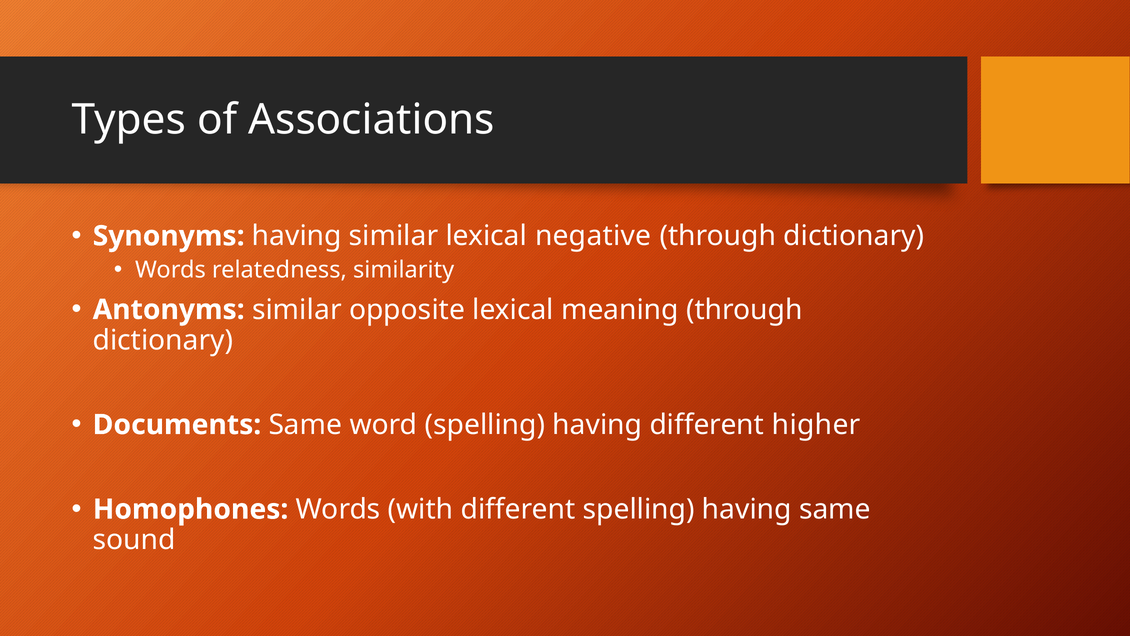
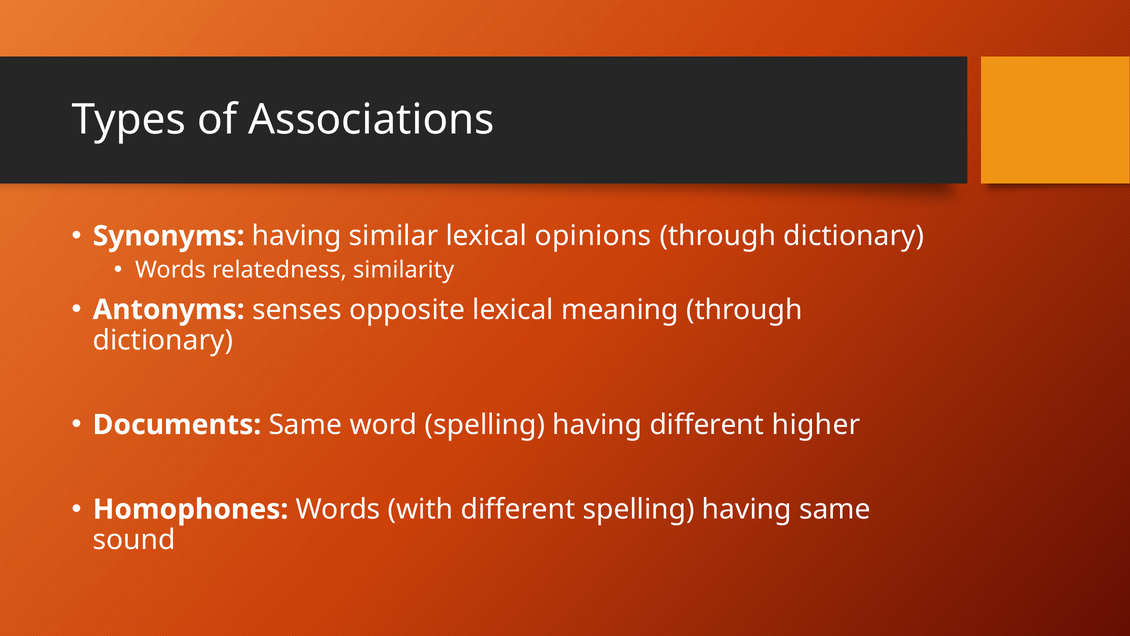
negative: negative -> opinions (593, 236)
Antonyms similar: similar -> senses (297, 309)
